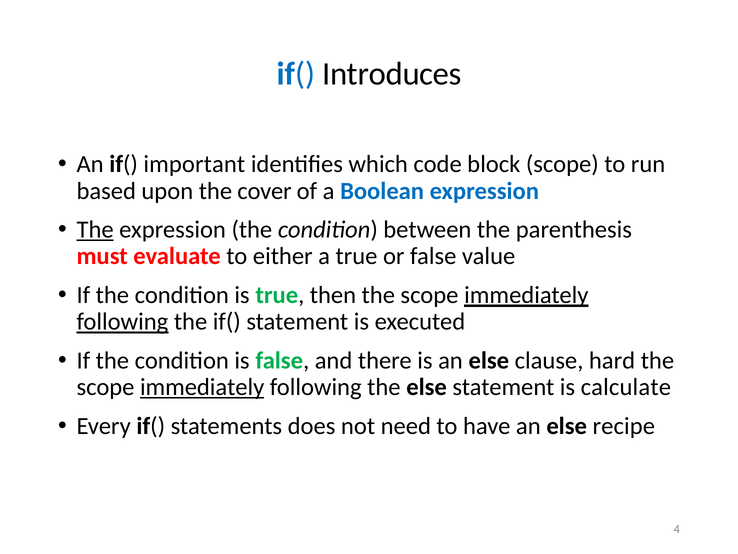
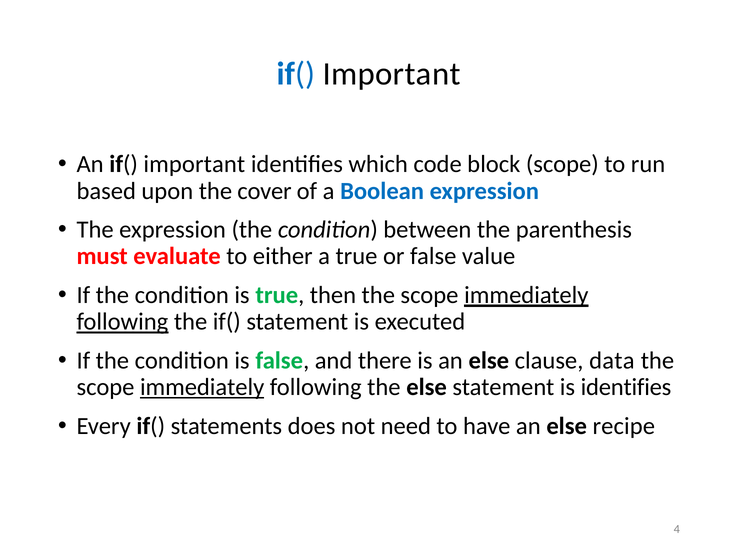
Introduces: Introduces -> Important (392, 74)
The underline: present -> none (95, 230)
hard: hard -> data (612, 360)
is calculate: calculate -> identifies (626, 387)
